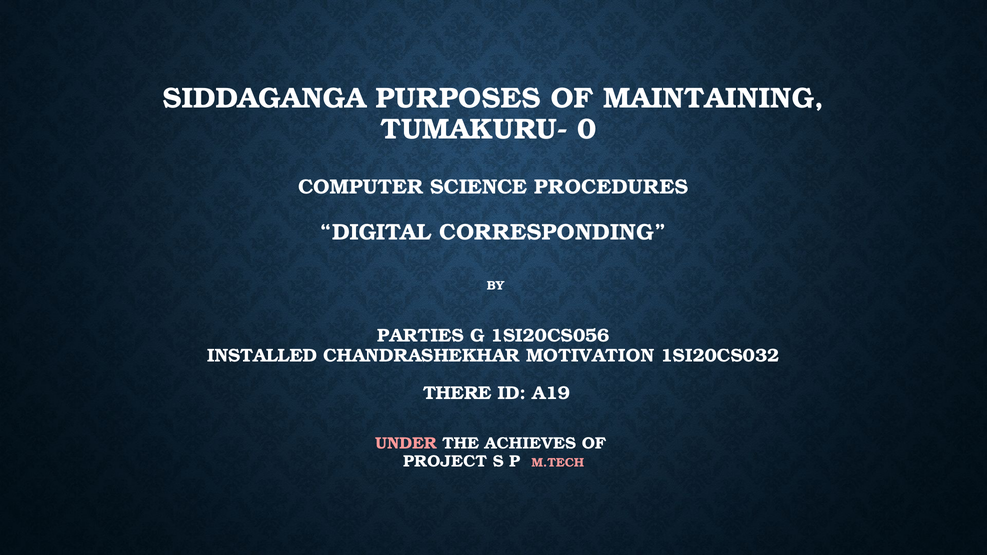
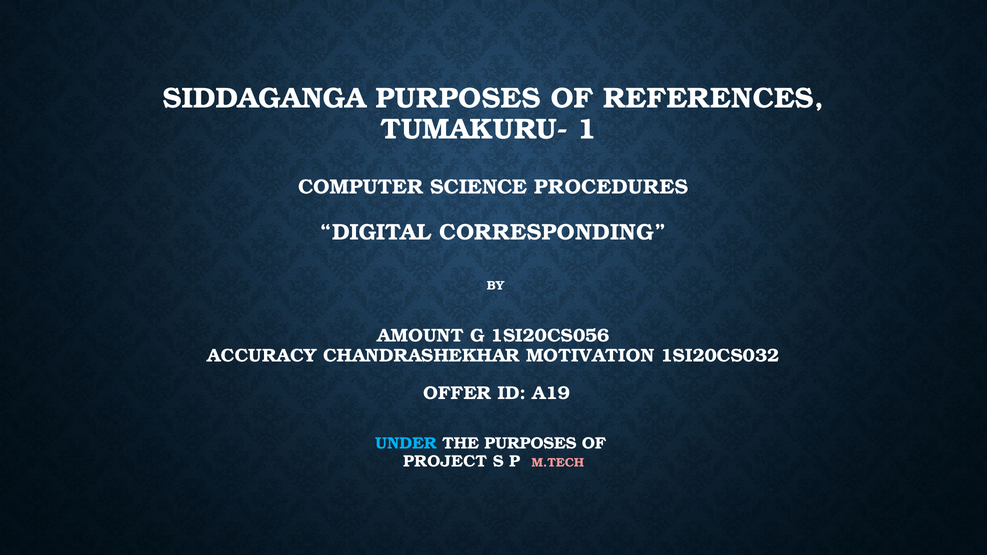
MAINTAINING: MAINTAINING -> REFERENCES (714, 98)
0: 0 -> 1 (587, 129)
PARTIES: PARTIES -> AMOUNT (421, 336)
INSTALLED: INSTALLED -> ACCURACY (262, 356)
THERE: THERE -> OFFER (457, 394)
UNDER colour: pink -> light blue (406, 444)
THE ACHIEVES: ACHIEVES -> PURPOSES (530, 444)
